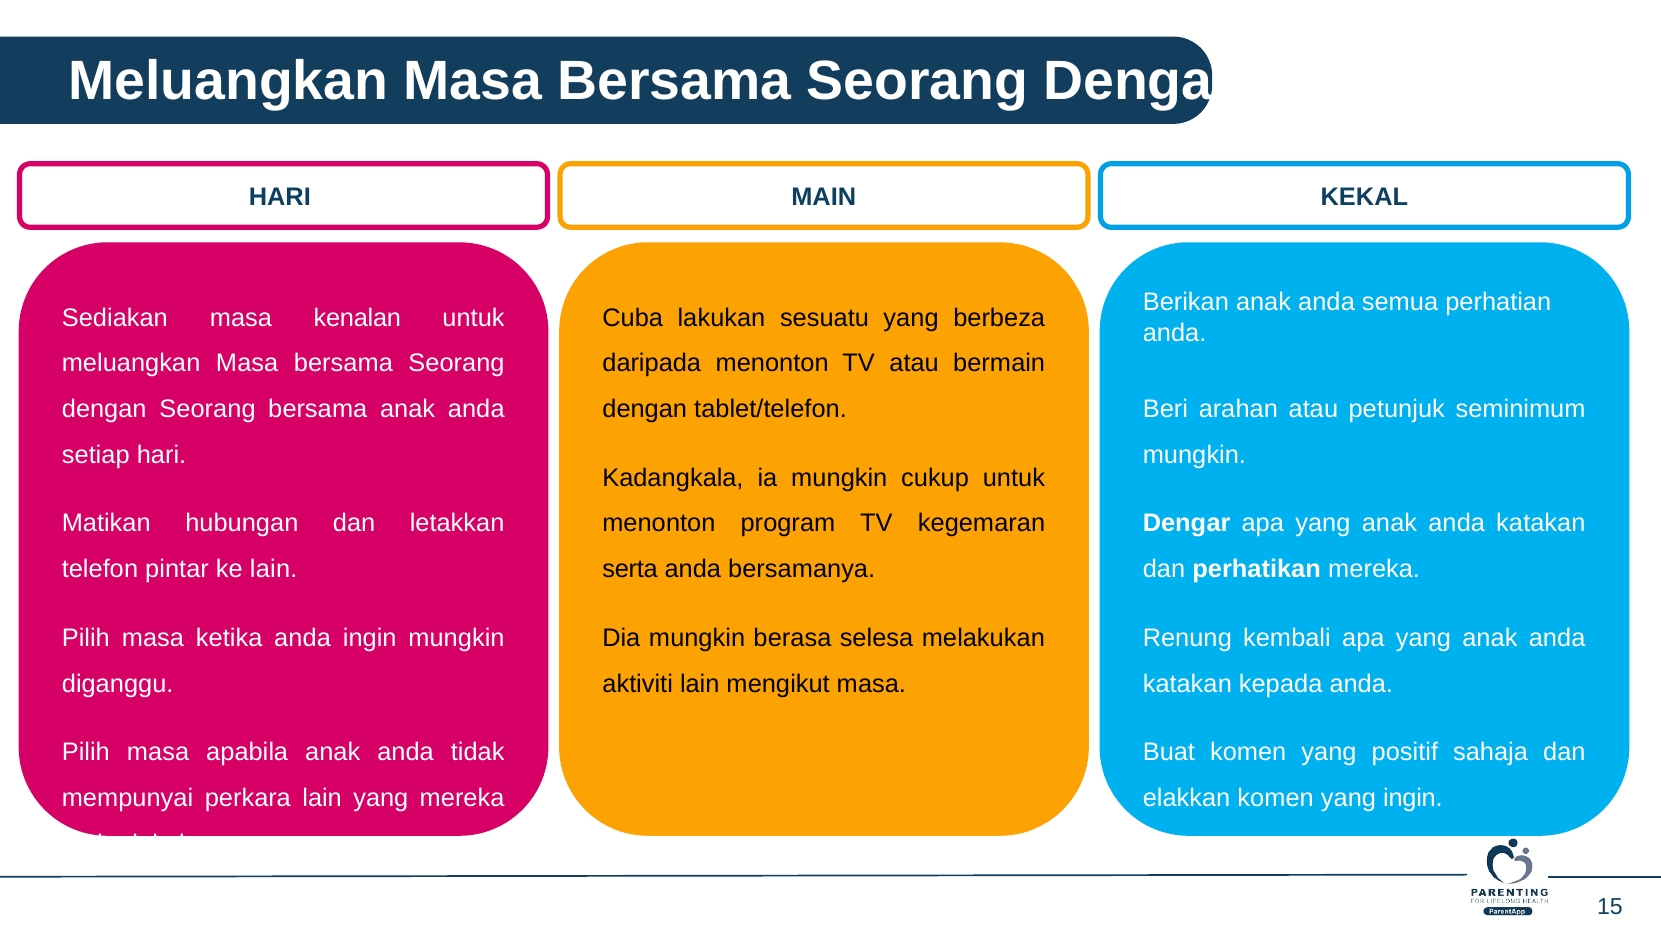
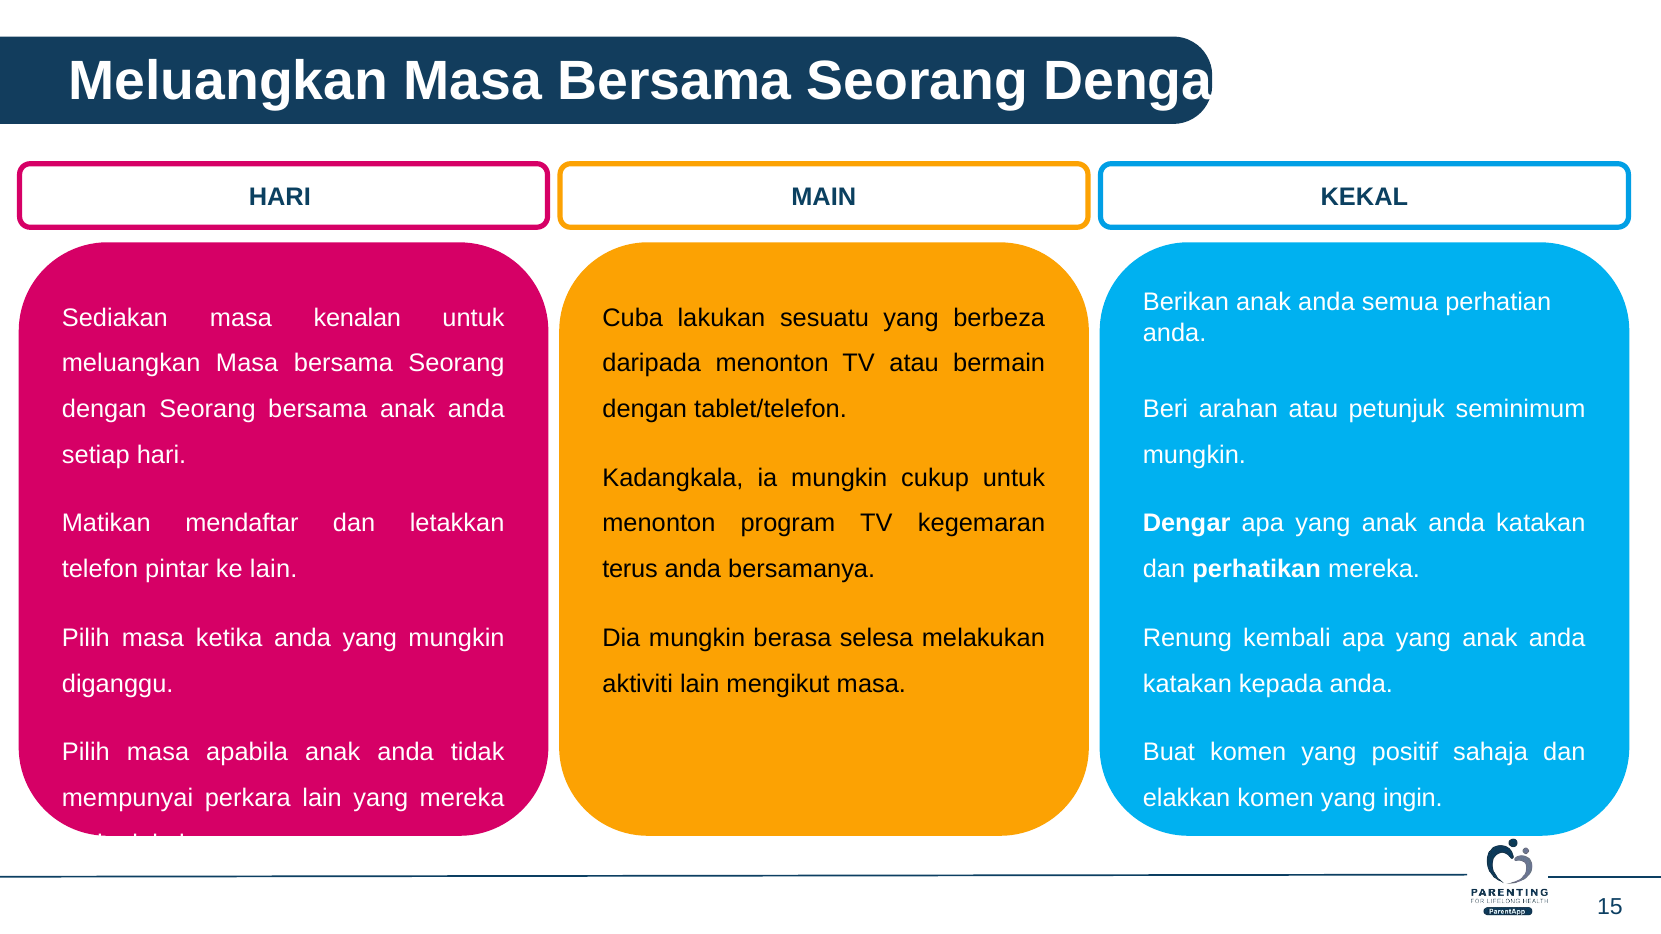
hubungan: hubungan -> mendaftar (242, 524)
serta: serta -> terus (630, 570)
anda ingin: ingin -> yang (370, 638)
